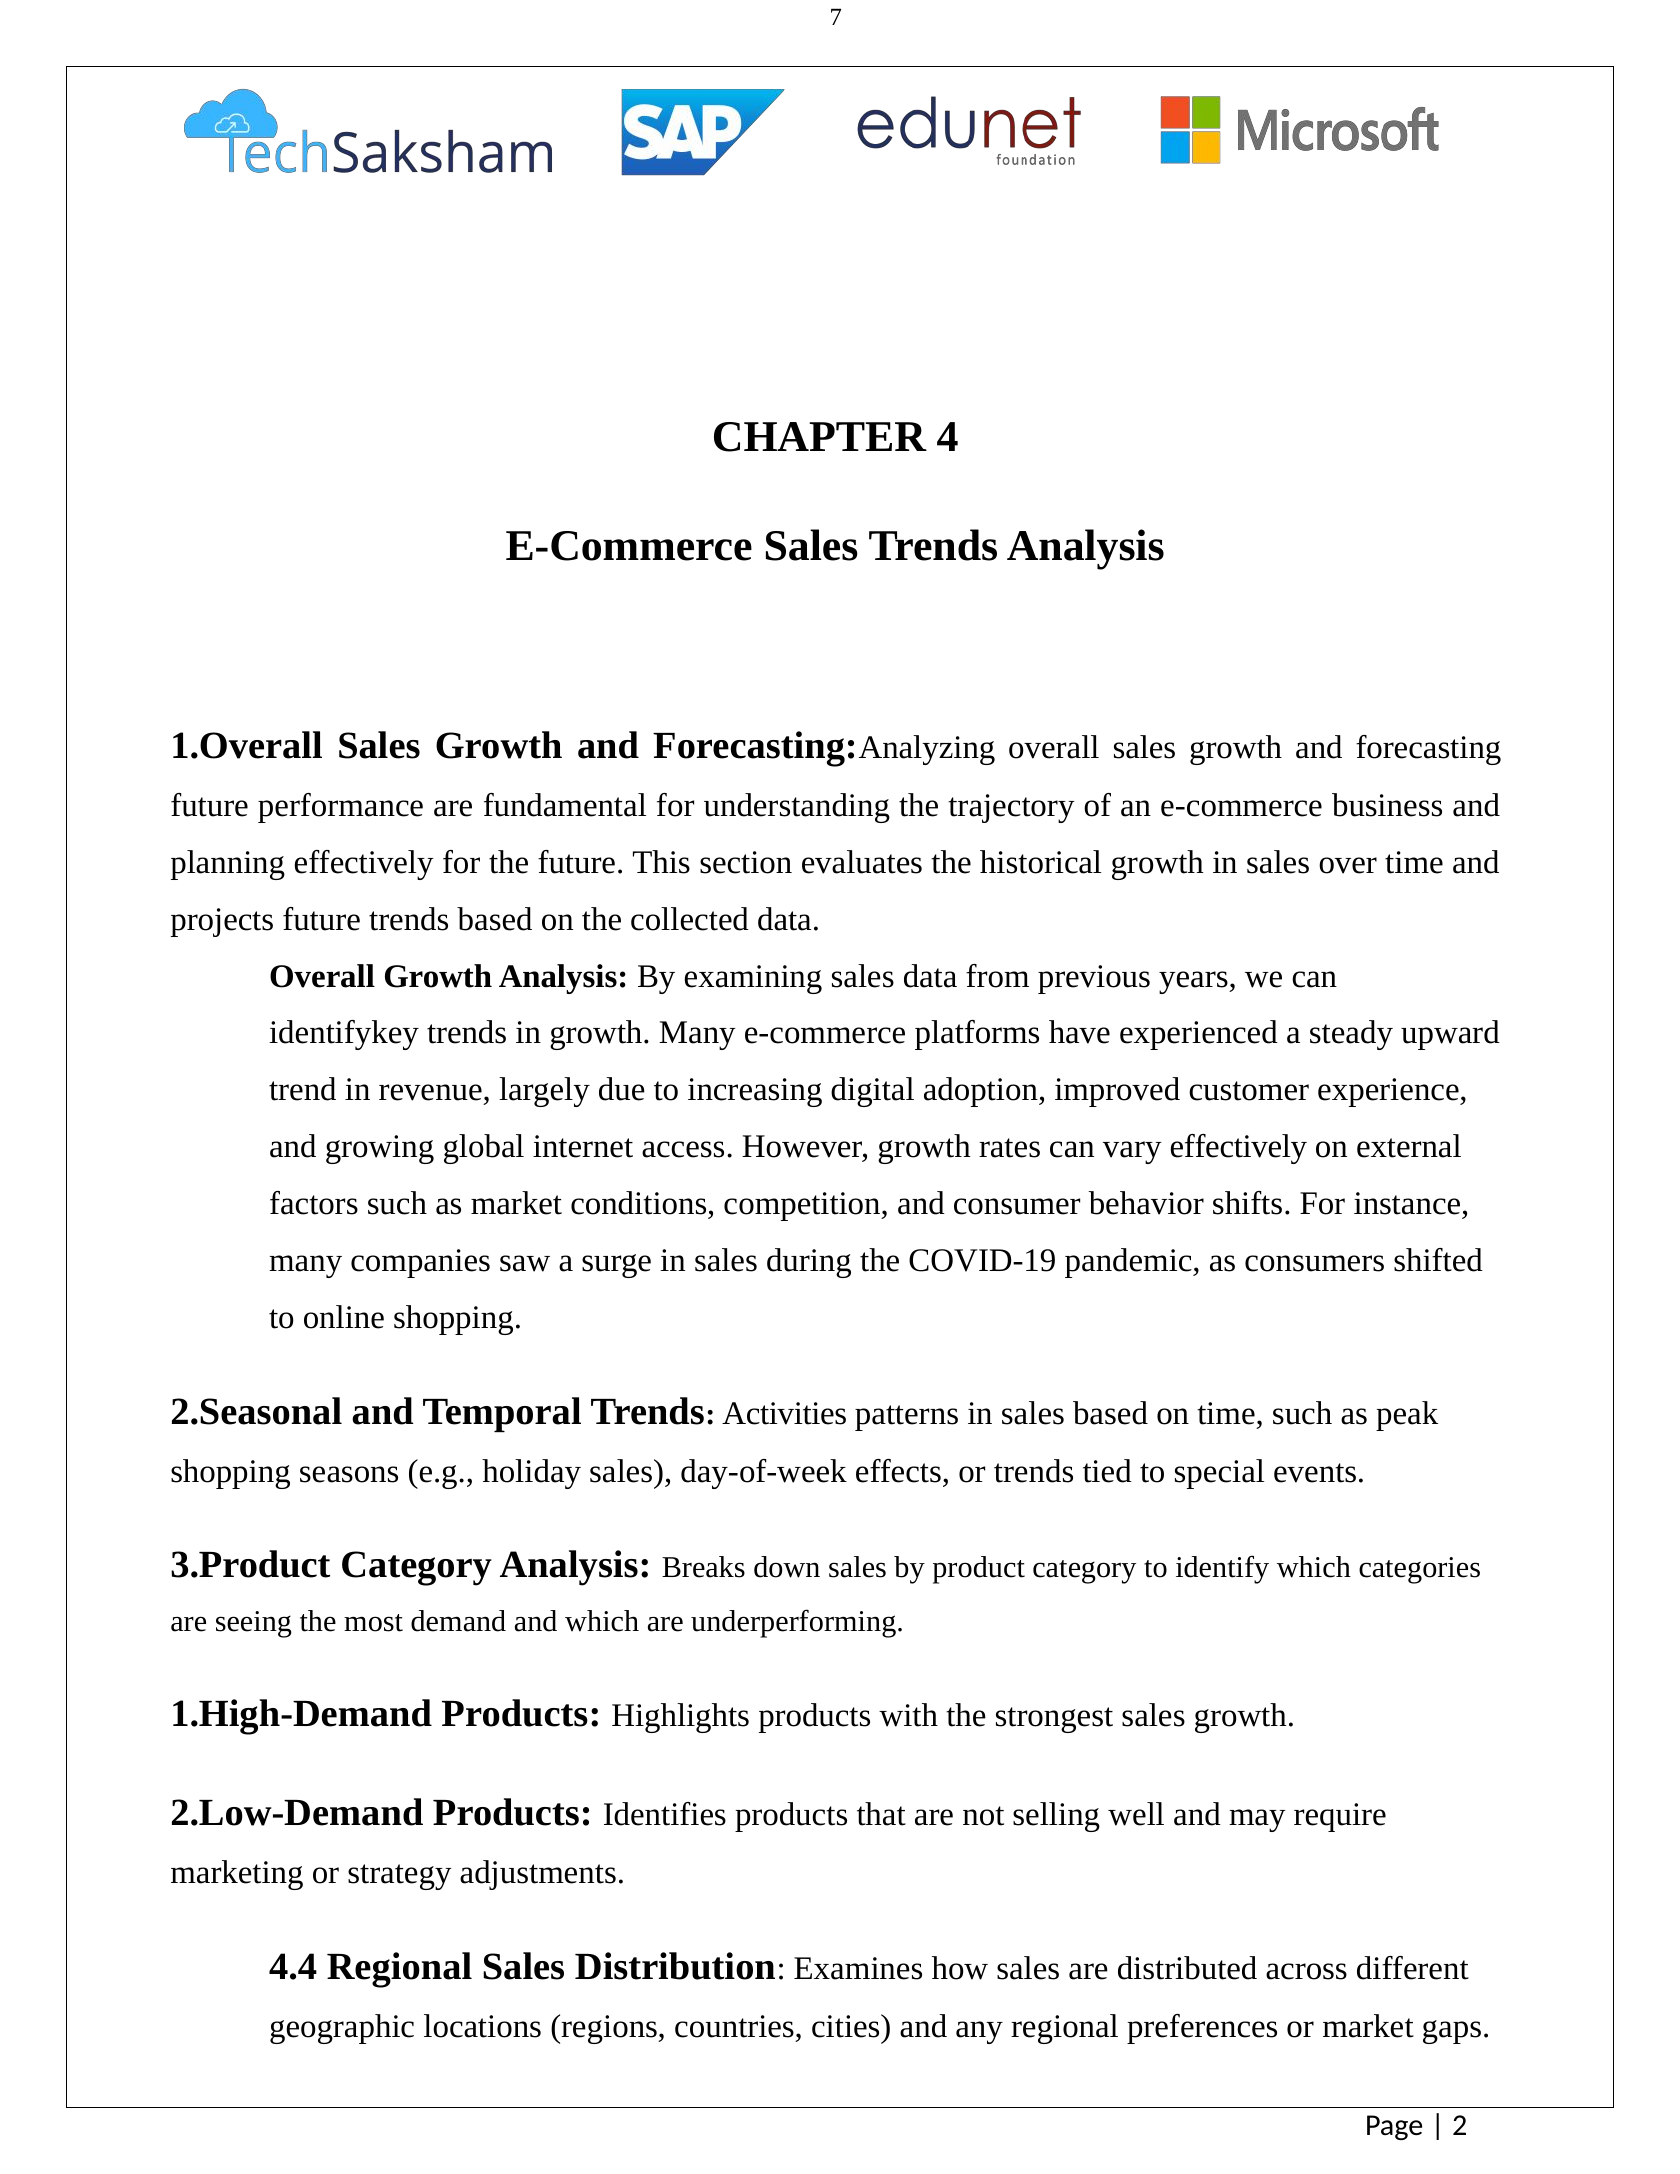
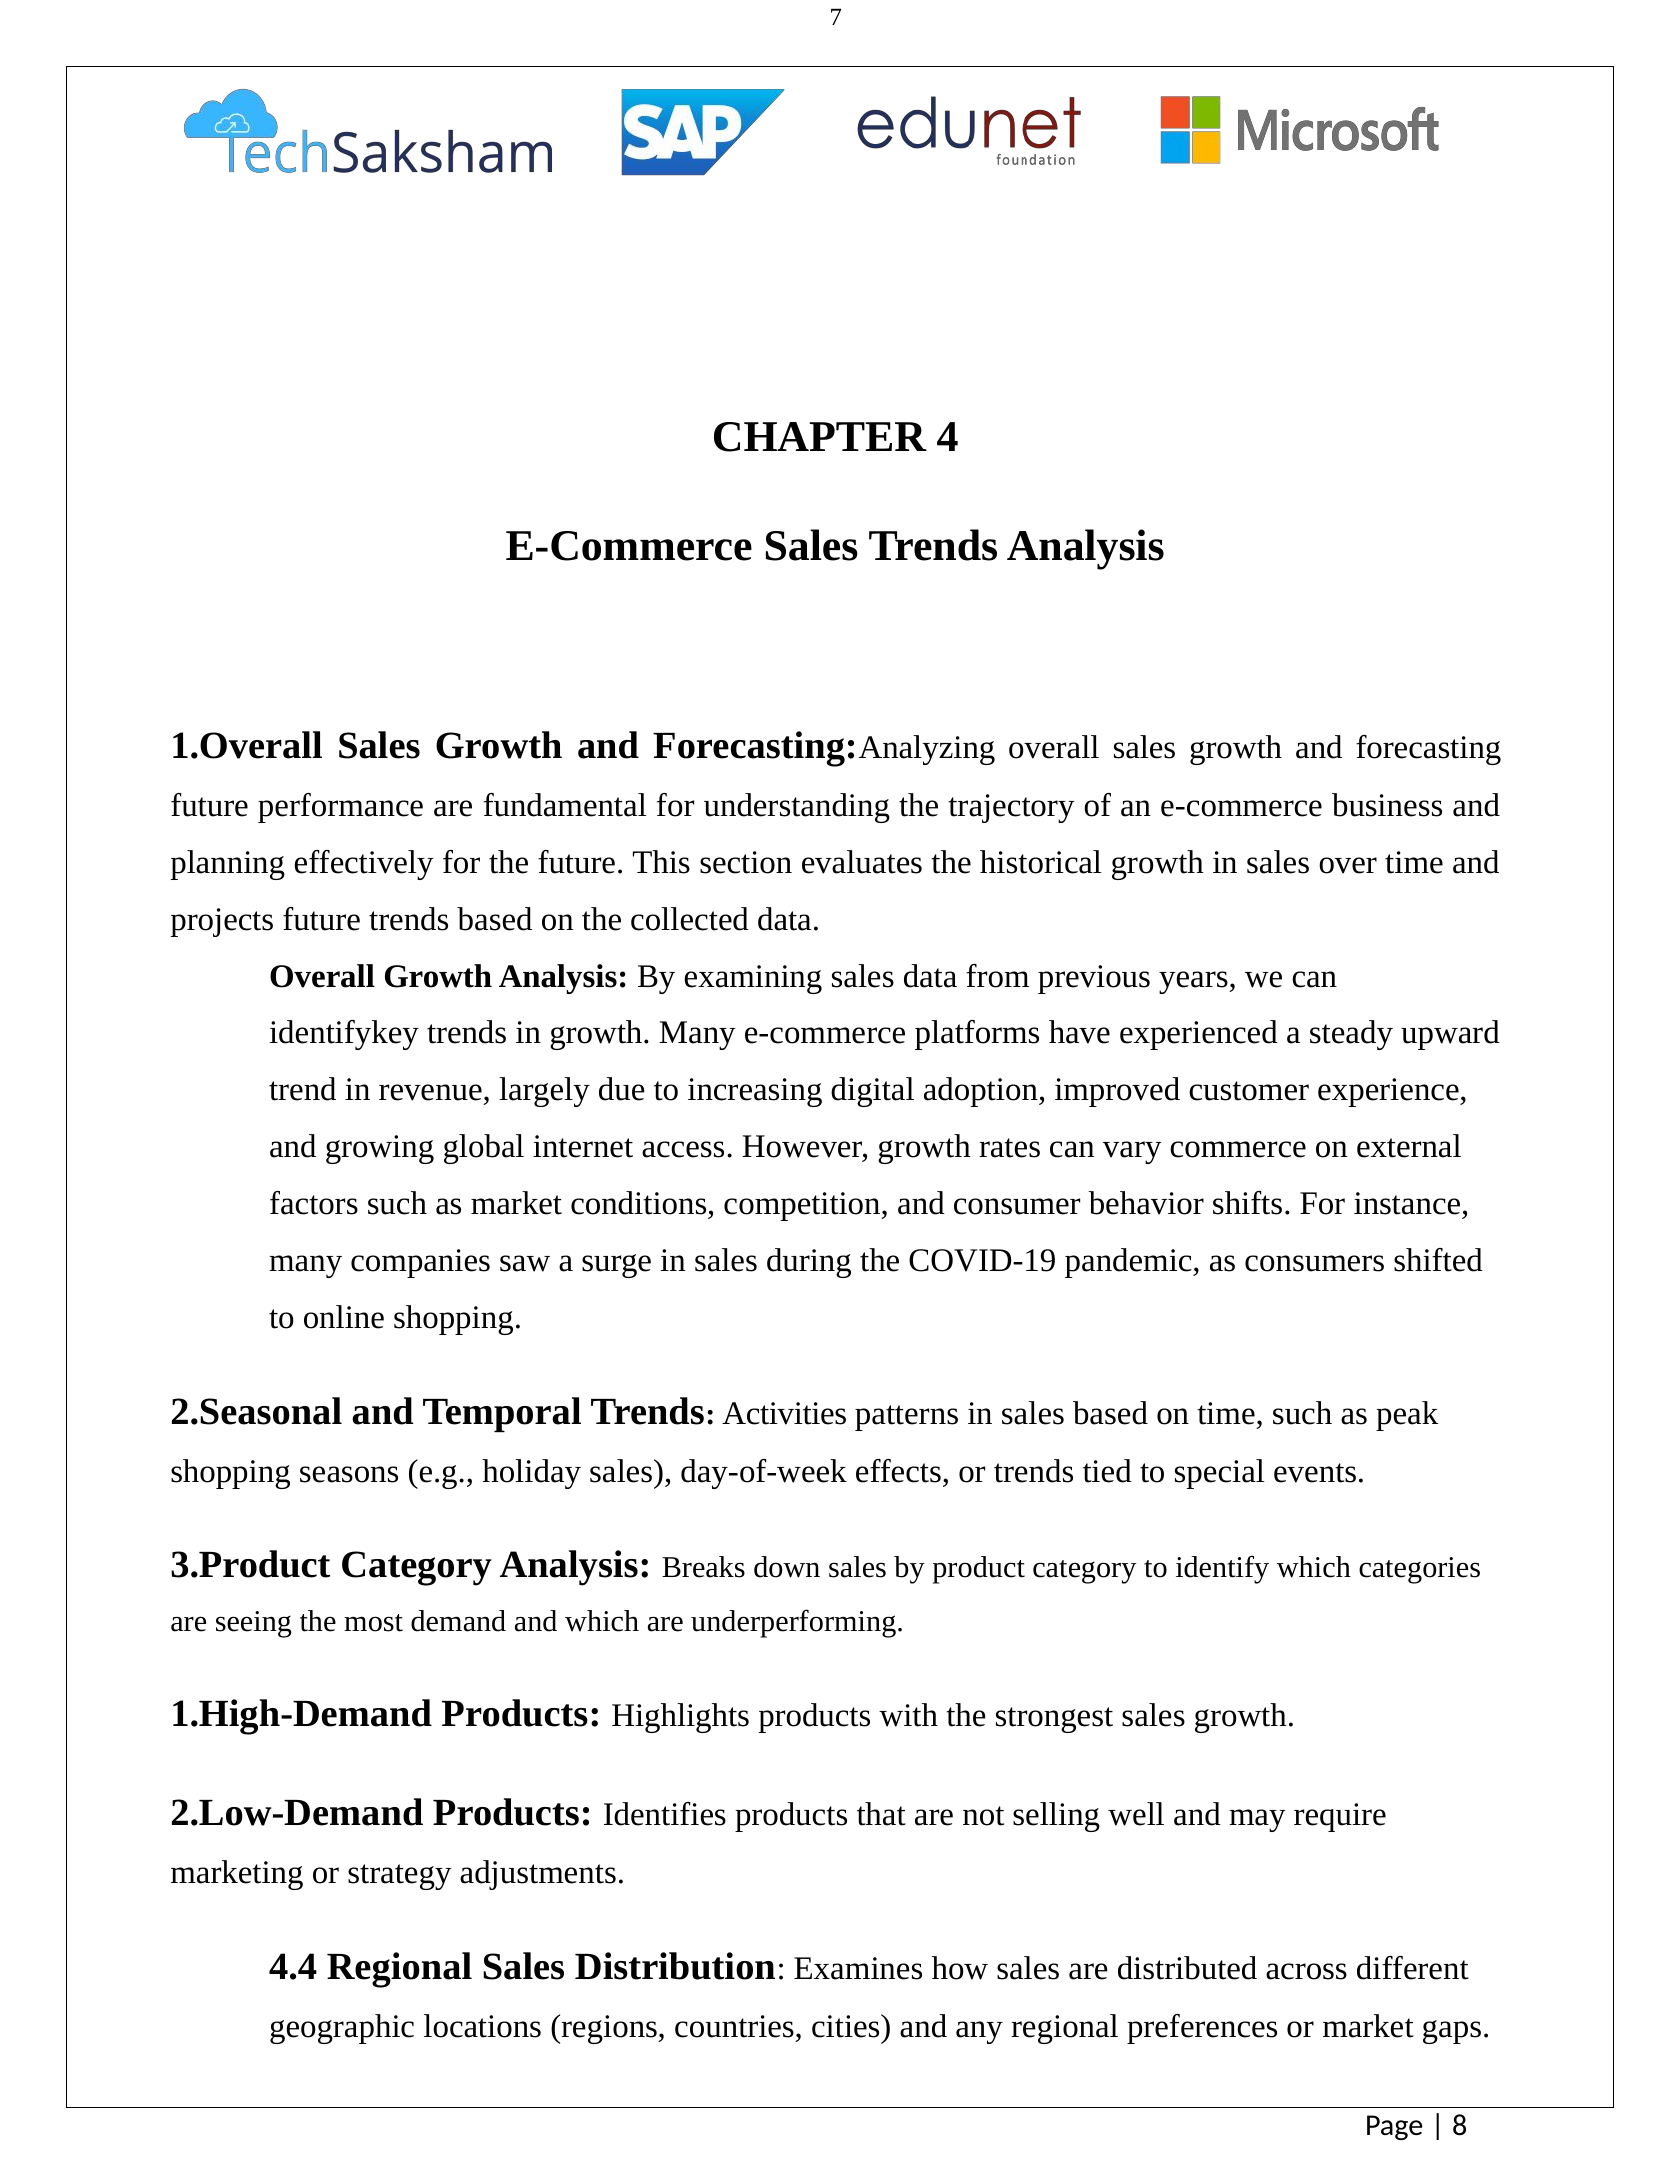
vary effectively: effectively -> commerce (1238, 1147)
2: 2 -> 8 (1460, 2126)
